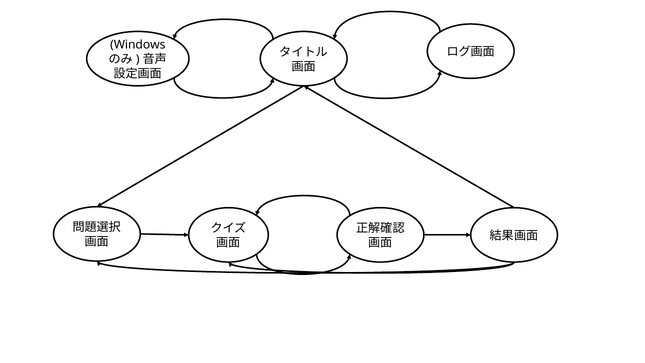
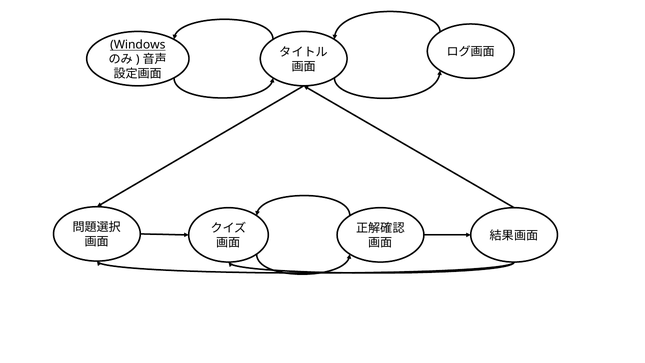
Windows underline: none -> present (138, 45)
